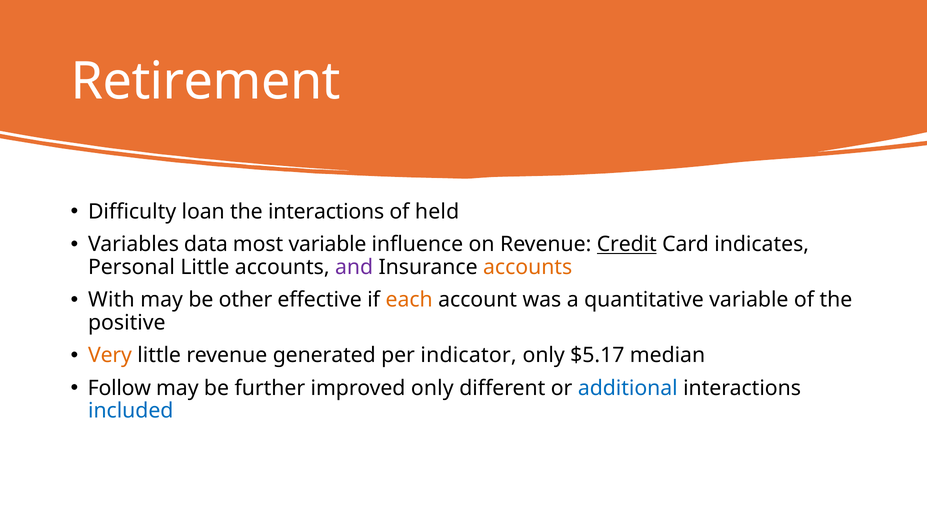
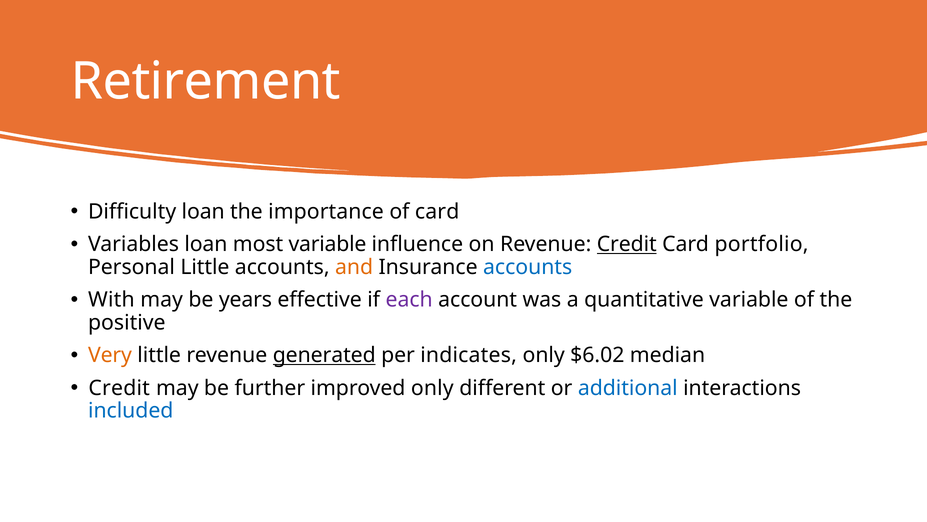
the interactions: interactions -> importance (326, 211)
of held: held -> card (437, 211)
Variables data: data -> loan (206, 244)
indicates: indicates -> portfolio (762, 244)
and colour: purple -> orange (354, 267)
accounts colour: orange -> blue (528, 267)
other: other -> years (245, 300)
each colour: orange -> purple (409, 300)
generated underline: none -> present (324, 355)
indicator: indicator -> indicates (469, 355)
$5.17: $5.17 -> $6.02 (597, 355)
Follow: Follow -> Credit (119, 388)
